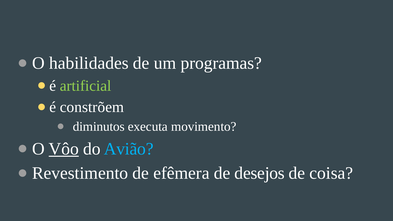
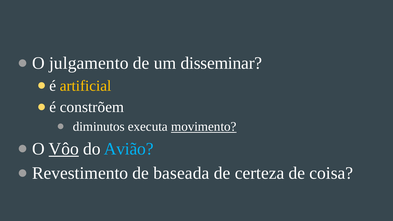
habilidades: habilidades -> julgamento (89, 63)
programas: programas -> disseminar (221, 63)
artificial colour: light green -> yellow (86, 86)
movimento underline: none -> present (204, 127)
efêmera: efêmera -> baseada (181, 173)
desejos: desejos -> certeza (260, 173)
